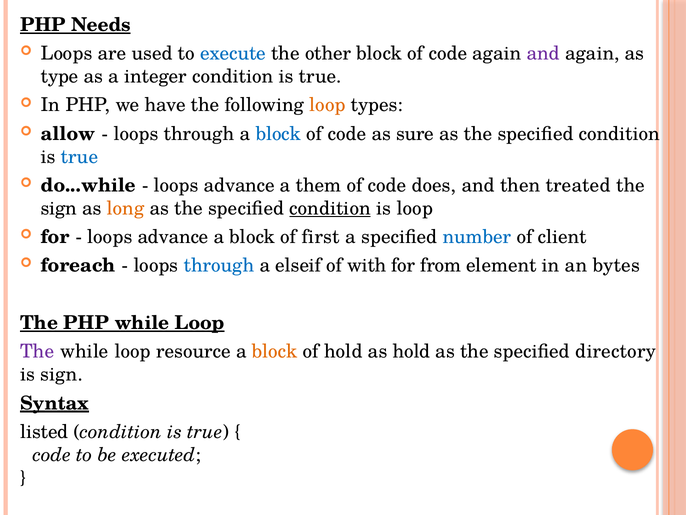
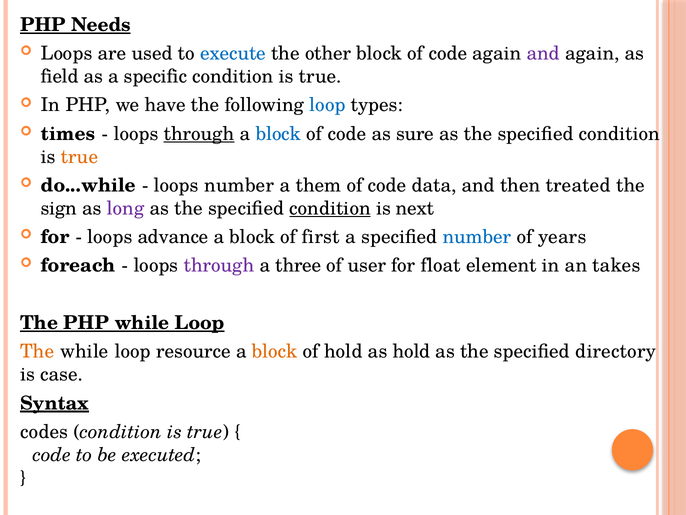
type: type -> field (60, 76)
integer: integer -> specific (156, 76)
loop colour: orange -> blue (327, 105)
allow: allow -> times (68, 134)
through underline: none -> present (199, 134)
true colour: blue -> orange (80, 157)
advance: advance -> number (239, 185)
does: does -> data (434, 185)
long colour: orange -> purple (126, 208)
is loop: loop -> next (415, 208)
client: client -> years (562, 237)
through colour: blue -> purple (219, 265)
elseif: elseif -> three (298, 265)
with: with -> user (367, 265)
from: from -> float (441, 265)
bytes: bytes -> takes (616, 265)
The colour: purple -> orange (37, 351)
is sign: sign -> case (62, 374)
listed: listed -> codes (44, 431)
